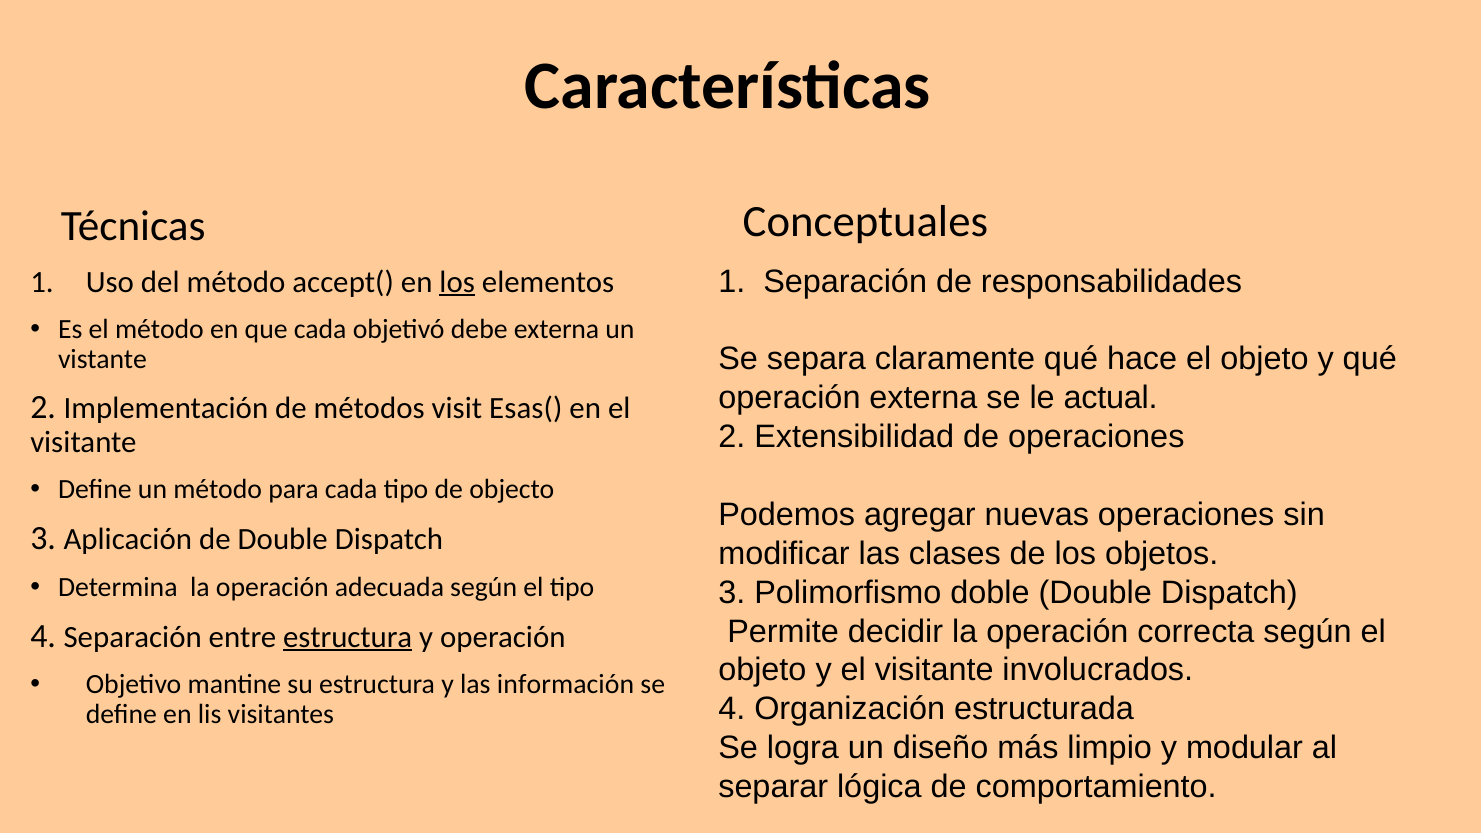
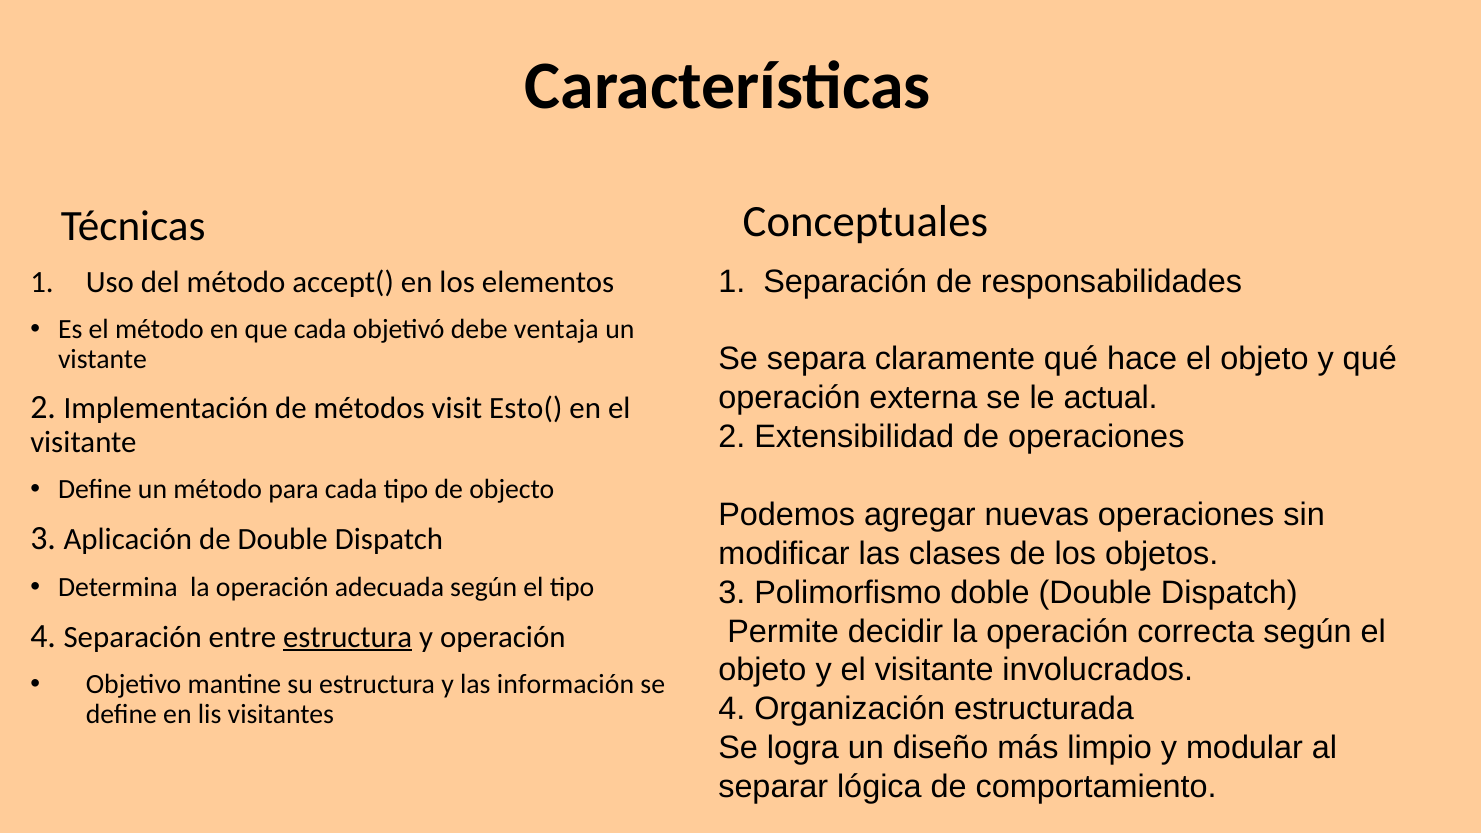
los underline: present -> none (457, 282)
debe externa: externa -> ventaja (556, 329)
Esas(: Esas( -> Esto( (526, 409)
